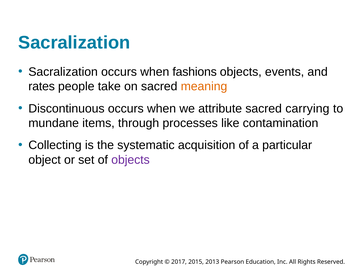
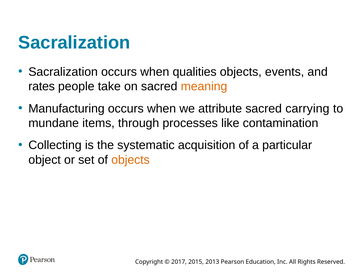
fashions: fashions -> qualities (195, 72)
Discontinuous: Discontinuous -> Manufacturing (66, 109)
objects colour: purple -> orange (130, 160)
